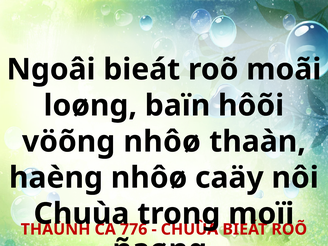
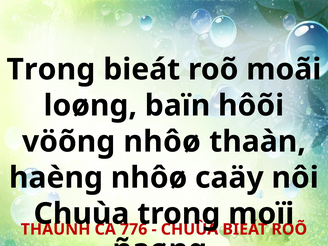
Ngoâi: Ngoâi -> Trong (51, 69)
